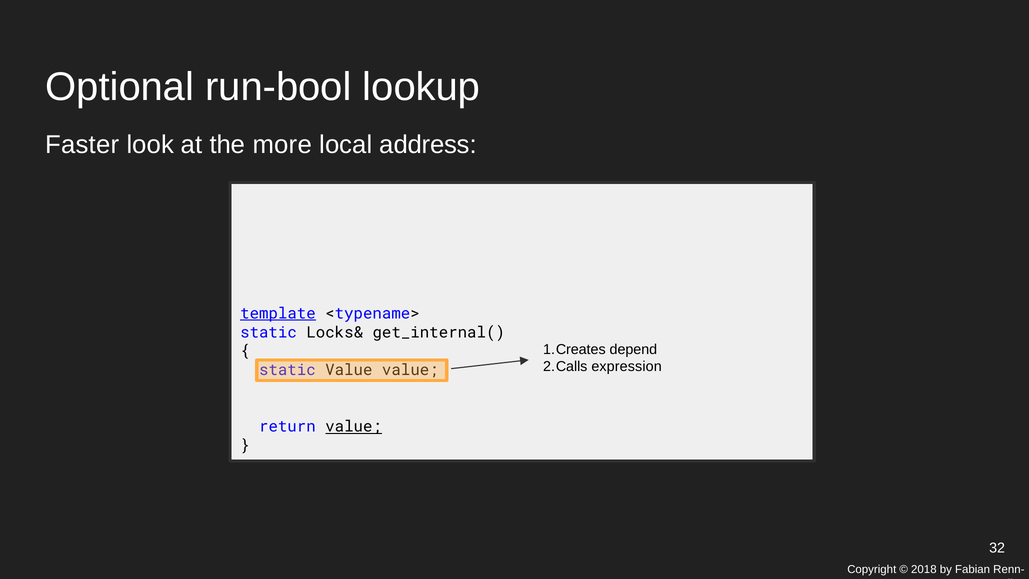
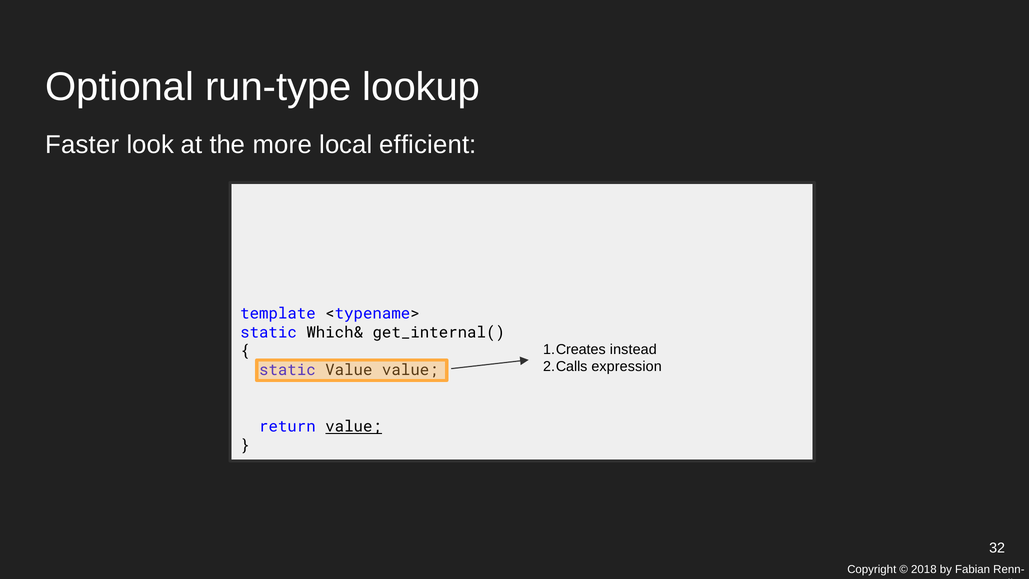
run-bool: run-bool -> run-type (278, 87)
address: address -> efficient (428, 145)
template underline: present -> none (278, 313)
Locks&: Locks& -> Which& (335, 332)
depend: depend -> instead (633, 349)
